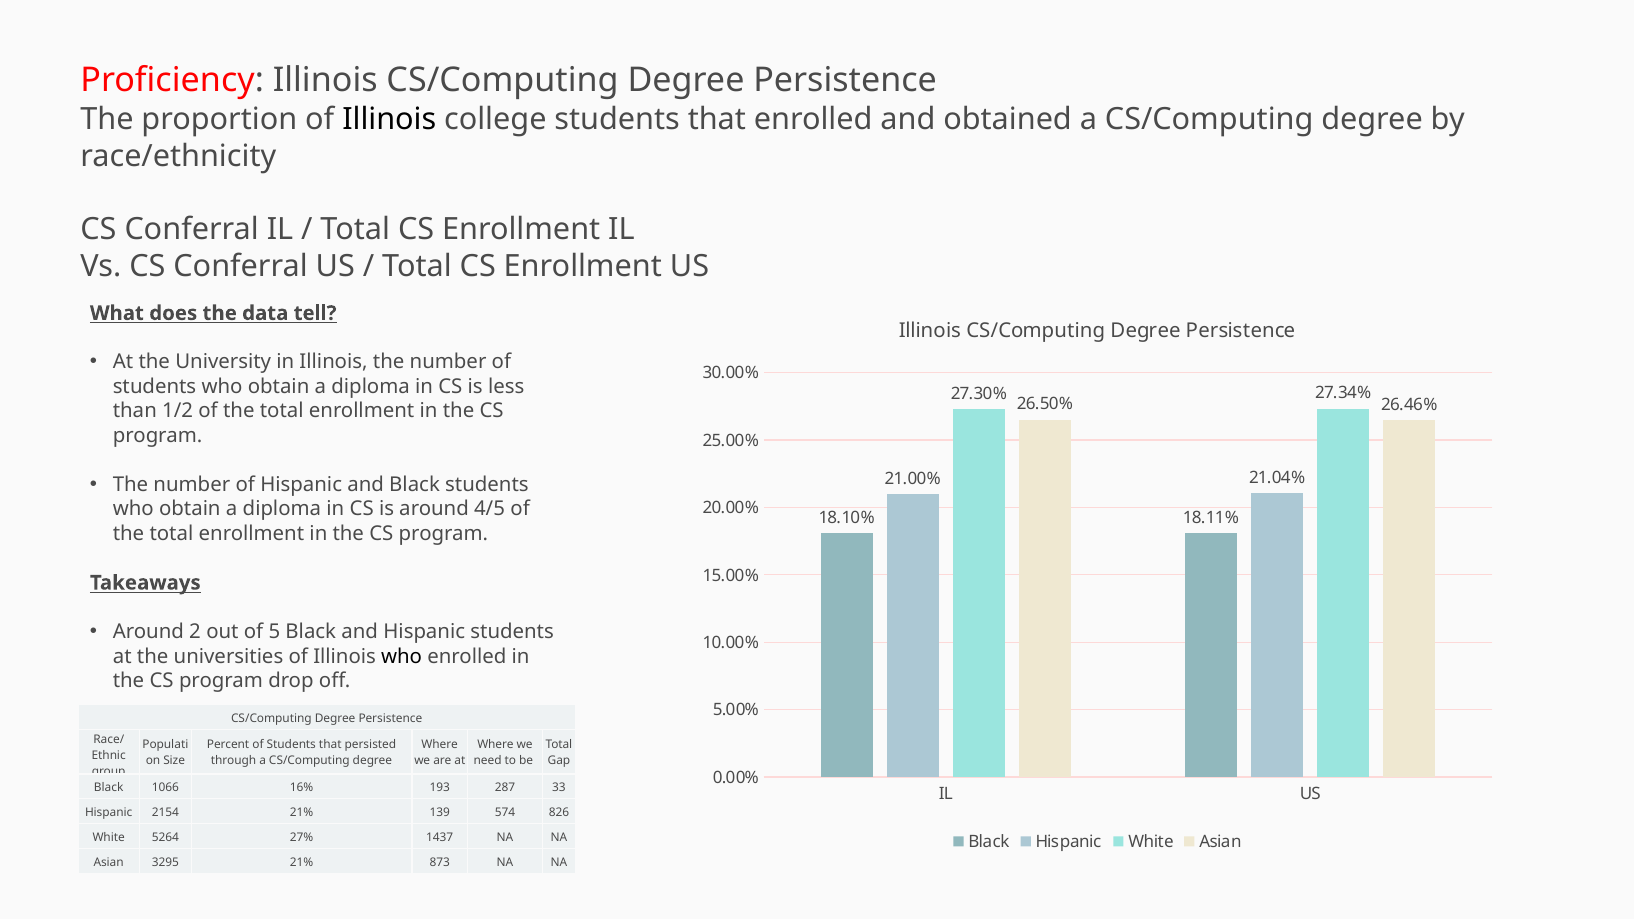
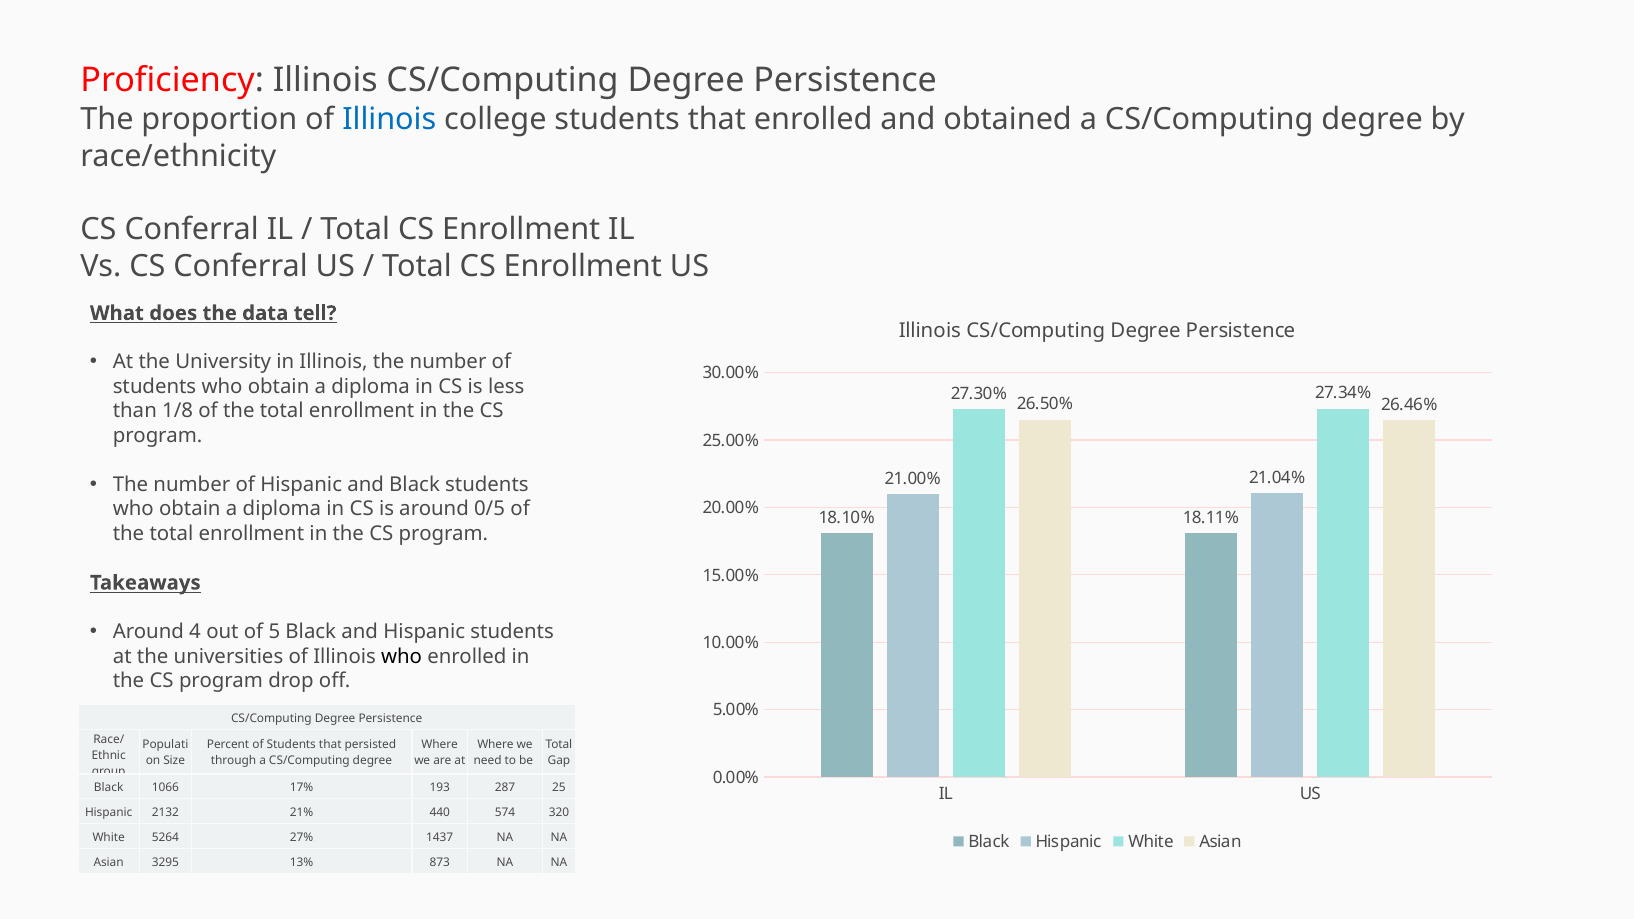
Illinois colour: black -> blue (389, 119)
1/2: 1/2 -> 1/8 (178, 411)
4/5: 4/5 -> 0/5 (490, 509)
2: 2 -> 4 (195, 632)
16%: 16% -> 17% (302, 788)
33: 33 -> 25 (559, 788)
2154: 2154 -> 2132 (165, 813)
139: 139 -> 440 (440, 813)
826: 826 -> 320 (559, 813)
3295 21%: 21% -> 13% (302, 862)
